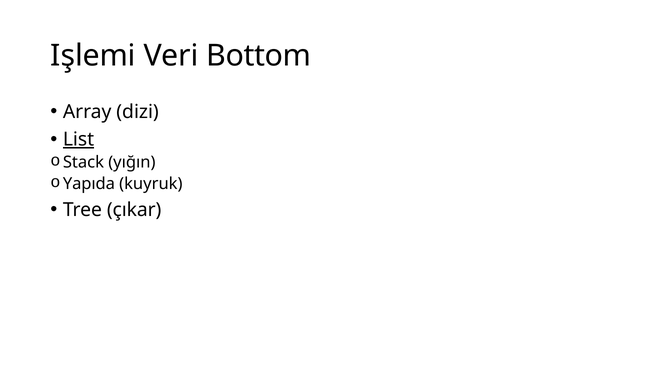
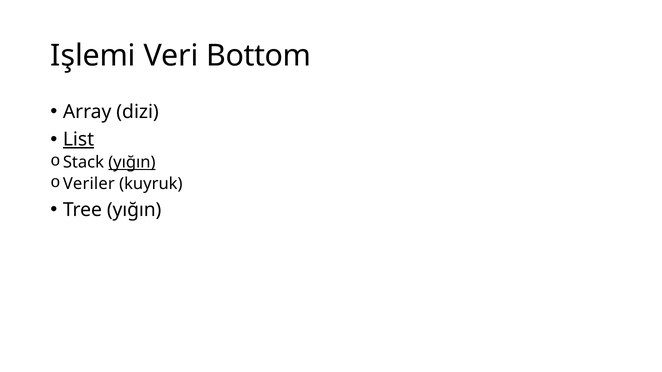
yığın underline: none -> present (132, 162)
Yapıda: Yapıda -> Veriler (89, 184)
Tree çıkar: çıkar -> yığın (134, 210)
